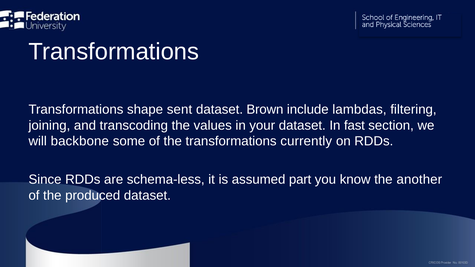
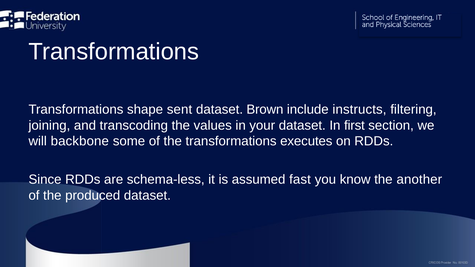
lambdas: lambdas -> instructs (359, 110)
fast: fast -> first (354, 125)
currently: currently -> executes (306, 141)
part: part -> fast (300, 180)
